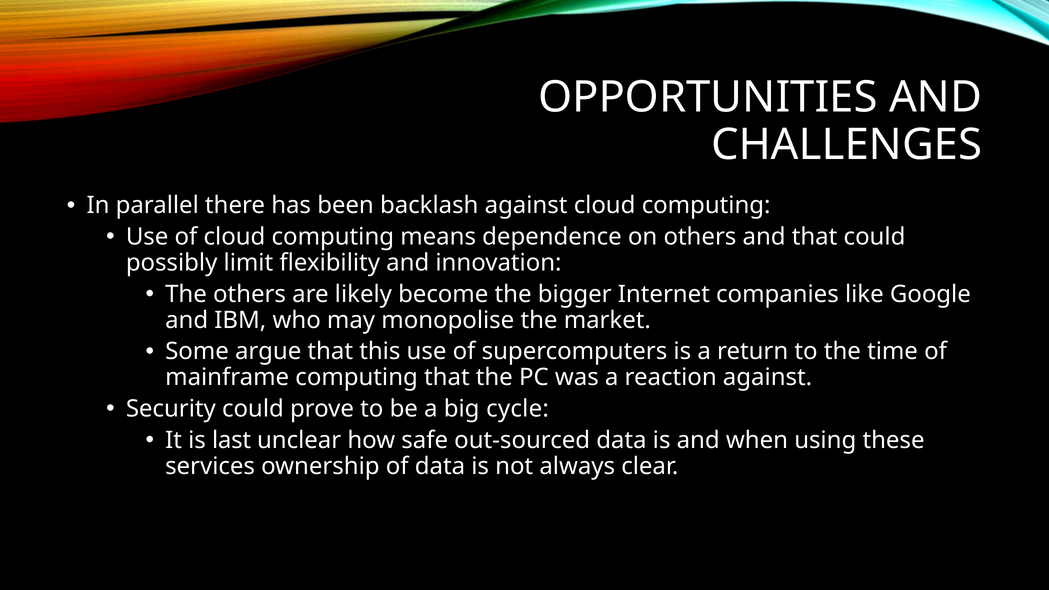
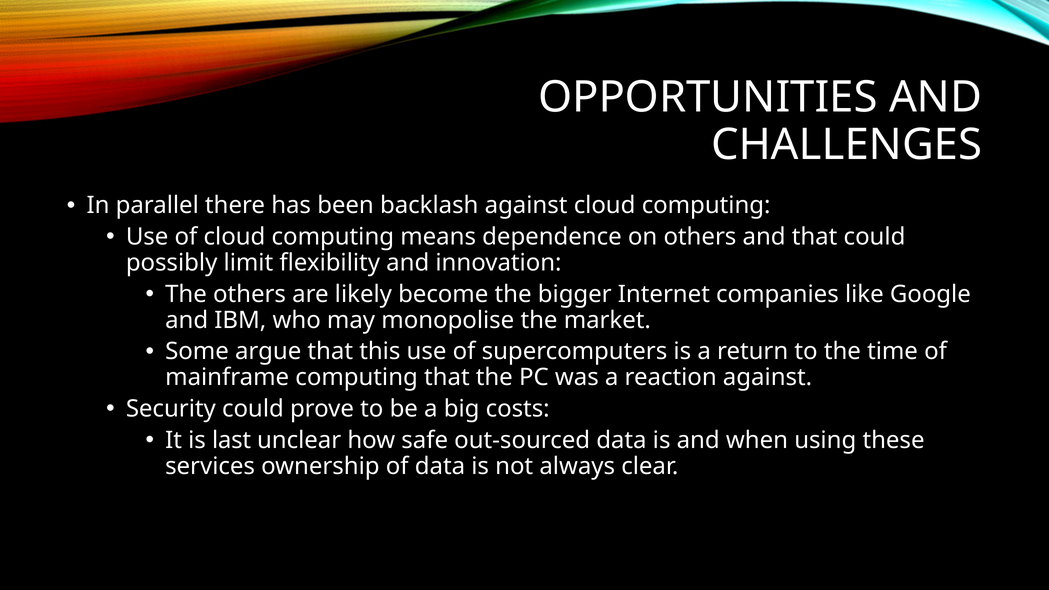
cycle: cycle -> costs (518, 409)
